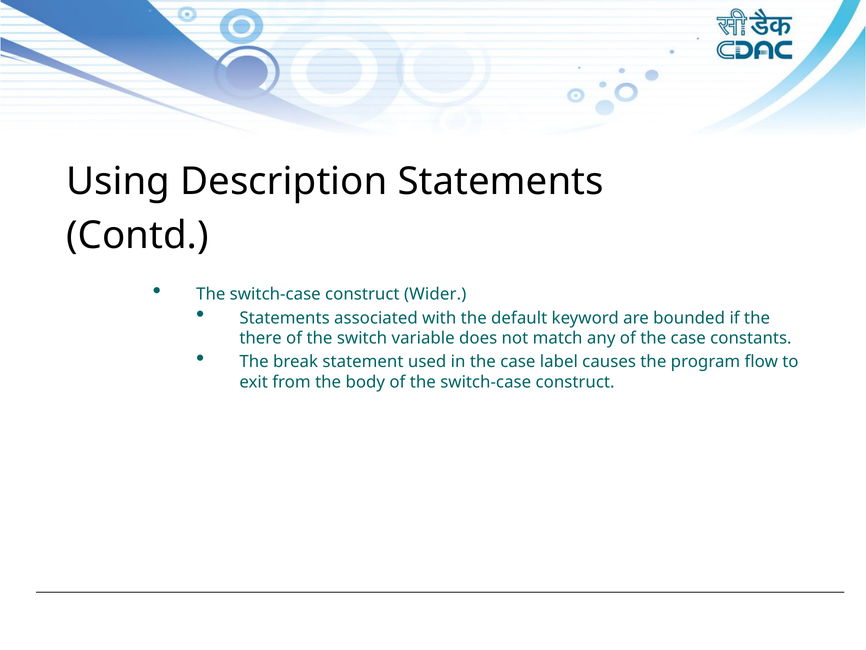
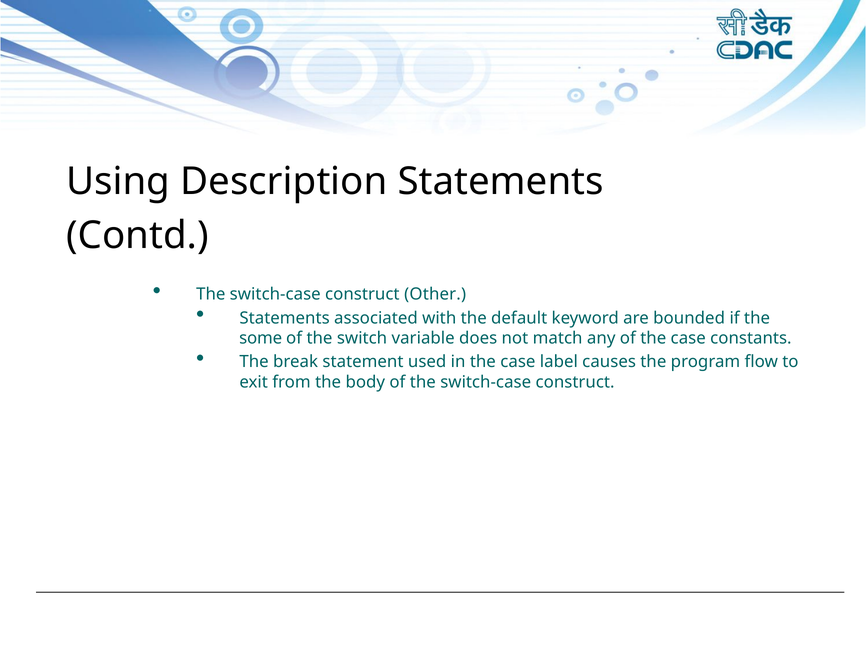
Wider: Wider -> Other (435, 294)
there: there -> some (261, 338)
